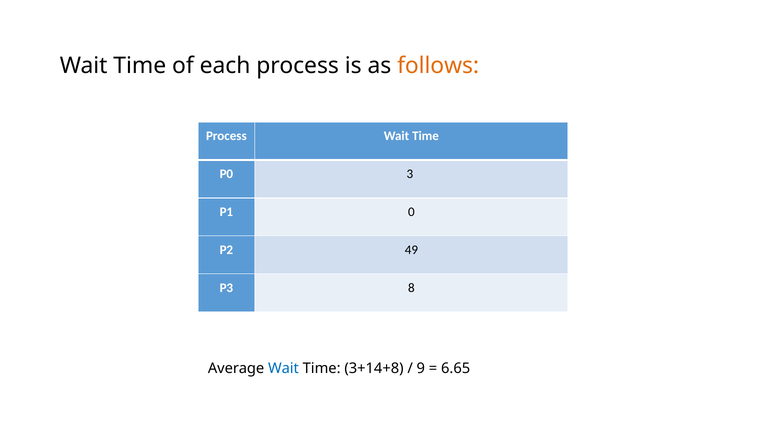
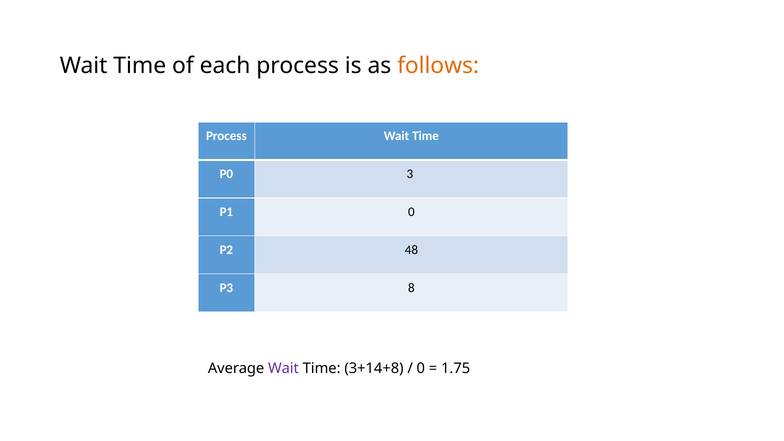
49: 49 -> 48 (411, 250)
Wait colour: blue -> purple (283, 368)
9: 9 -> 0 (421, 368)
6.65: 6.65 -> 1.75 (456, 368)
